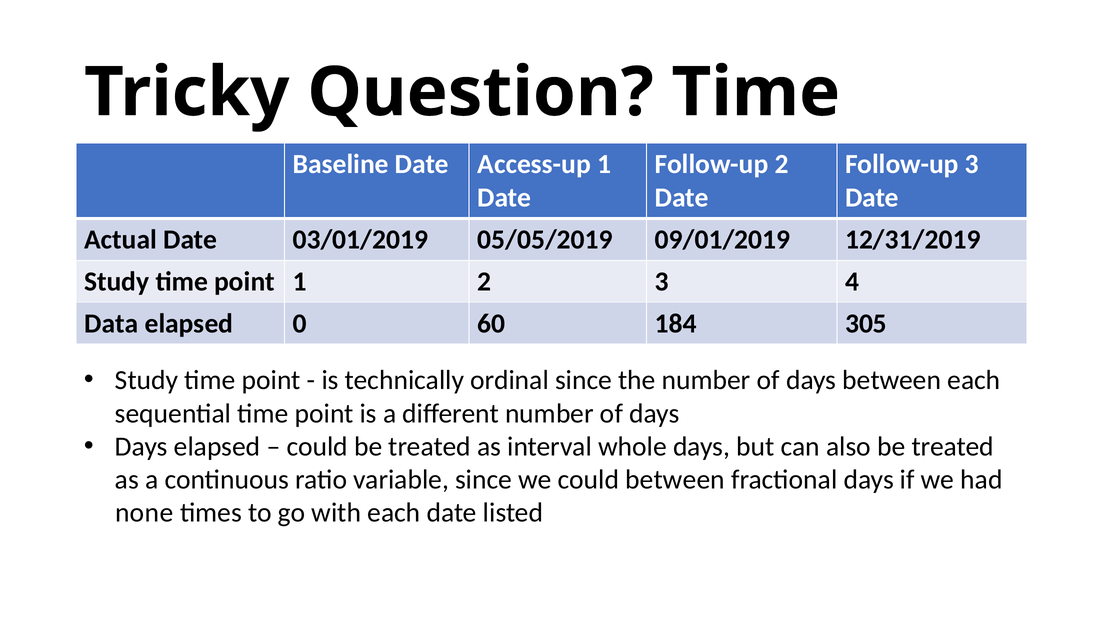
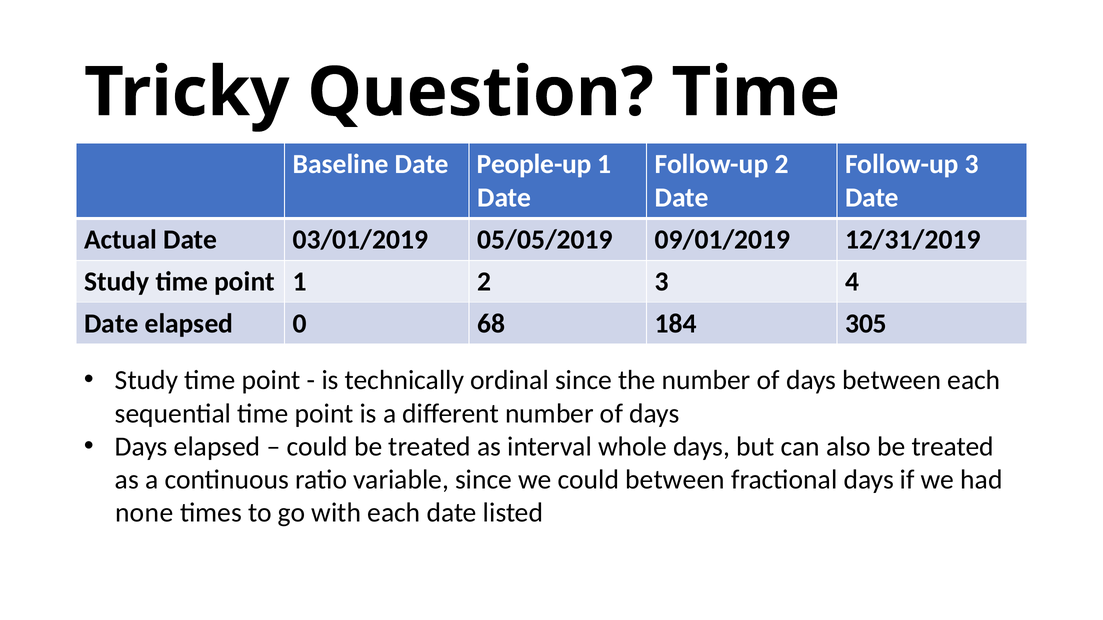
Access-up: Access-up -> People-up (534, 164)
Data: Data -> Date (111, 324)
60: 60 -> 68 (491, 324)
